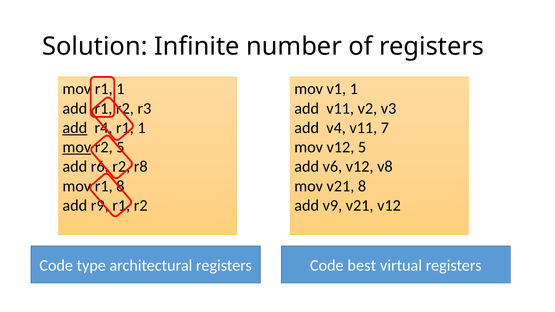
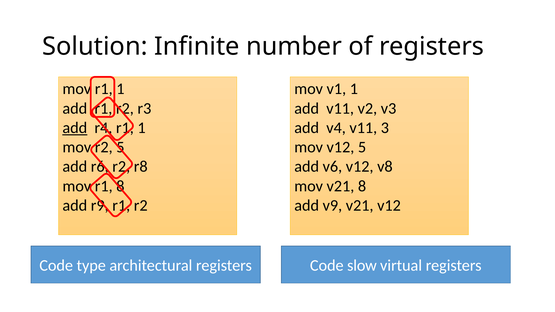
7: 7 -> 3 (385, 128)
mov underline: present -> none (77, 147)
best: best -> slow (362, 266)
